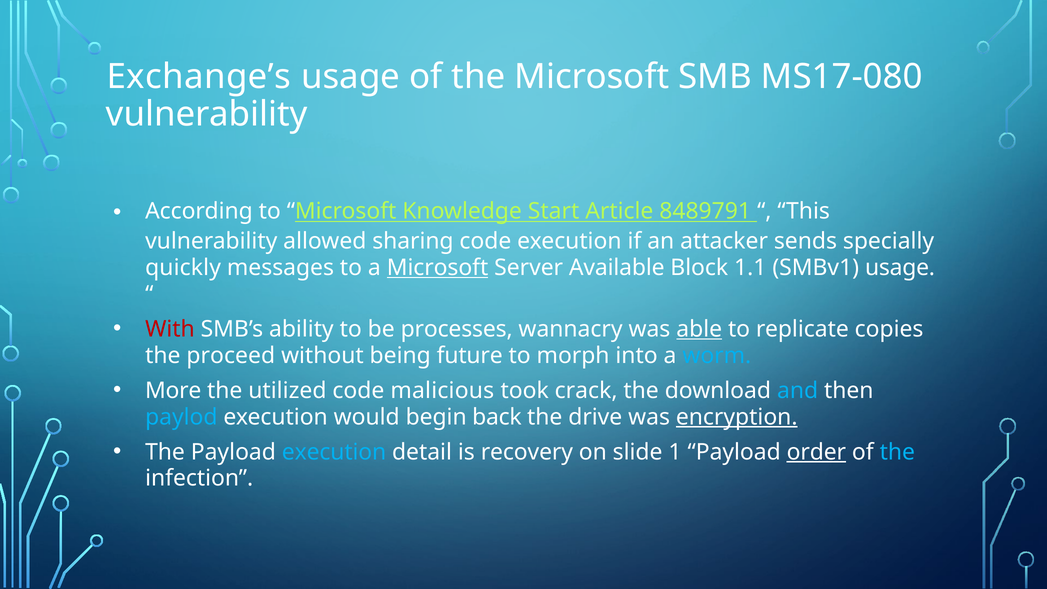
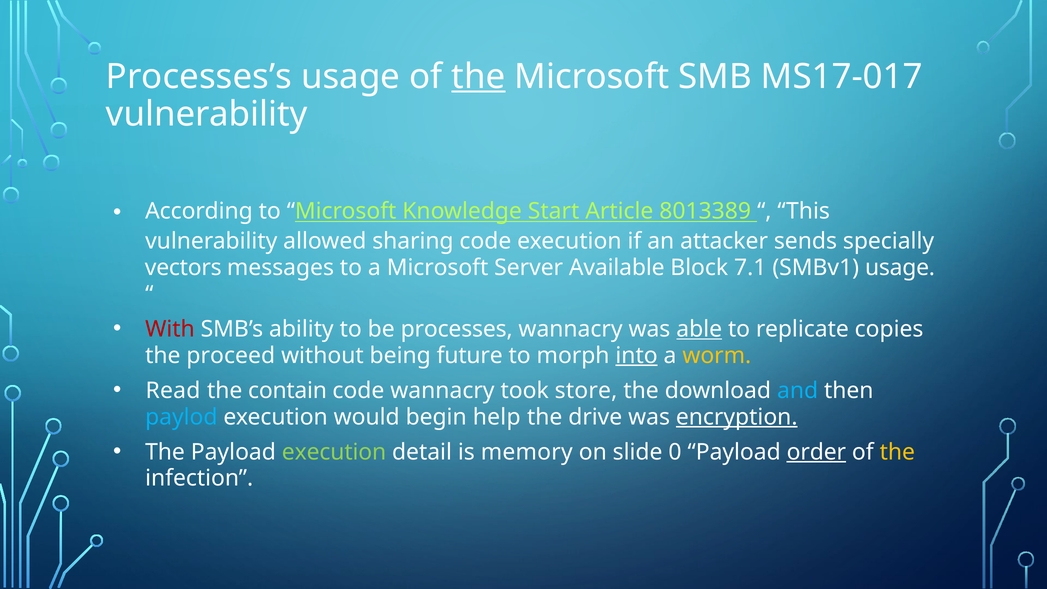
Exchange’s: Exchange’s -> Processes’s (199, 77)
the underline: none -> present (478, 77)
MS17-080: MS17-080 -> MS17-017 (842, 77)
8489791: 8489791 -> 8013389 (705, 211)
quickly: quickly -> vectors (183, 268)
Microsoft underline: present -> none (438, 268)
1.1: 1.1 -> 7.1 (750, 268)
into underline: none -> present (637, 355)
worm colour: light blue -> yellow (717, 355)
More: More -> Read (173, 391)
utilized: utilized -> contain (288, 391)
code malicious: malicious -> wannacry (442, 391)
crack: crack -> store (586, 391)
back: back -> help (497, 417)
execution colour: light blue -> light green (334, 452)
recovery: recovery -> memory (527, 452)
1: 1 -> 0 (675, 452)
the colour: light blue -> yellow (897, 452)
